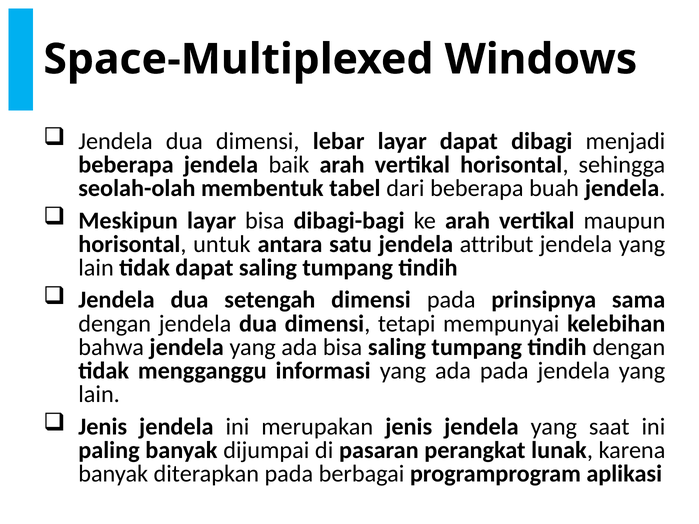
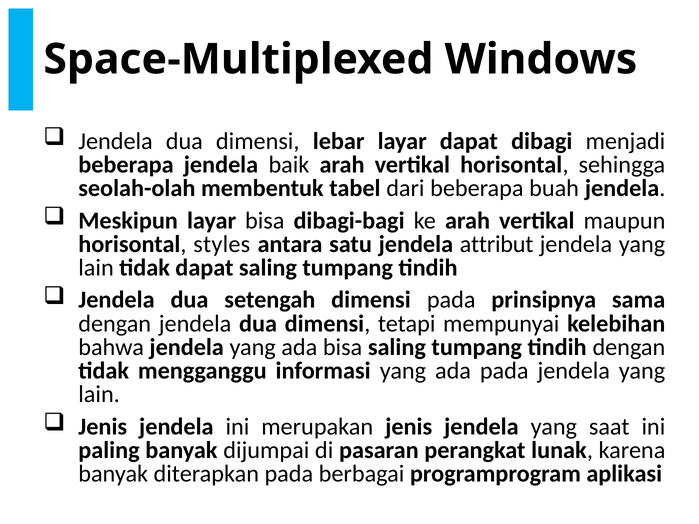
untuk: untuk -> styles (222, 244)
